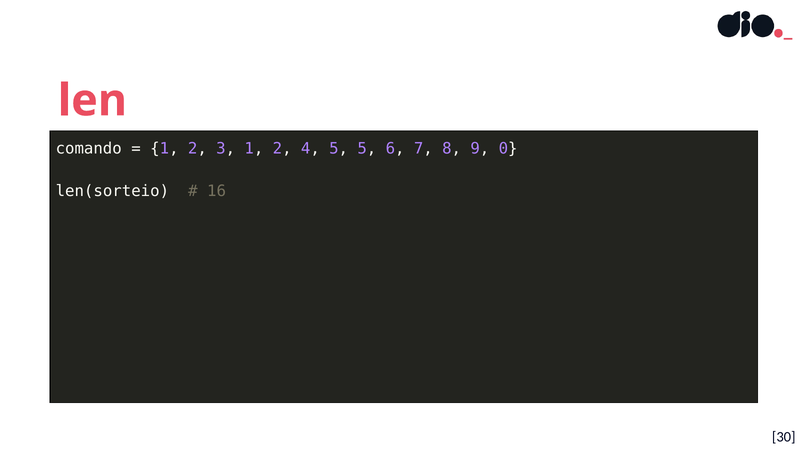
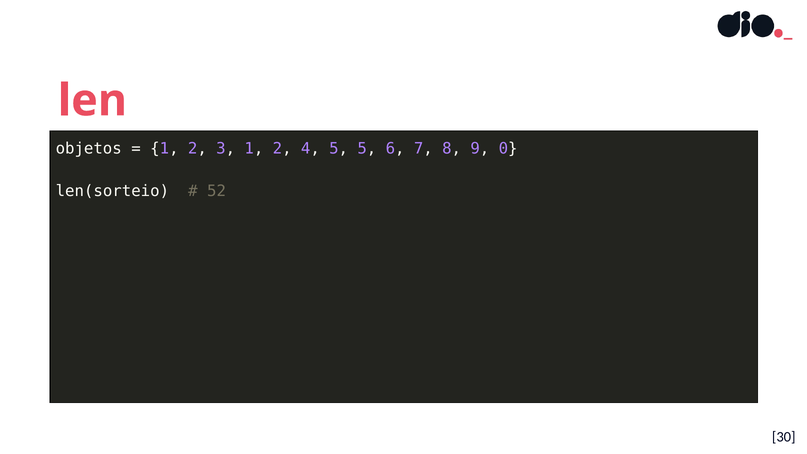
comando: comando -> objetos (89, 149)
16: 16 -> 52 (217, 191)
